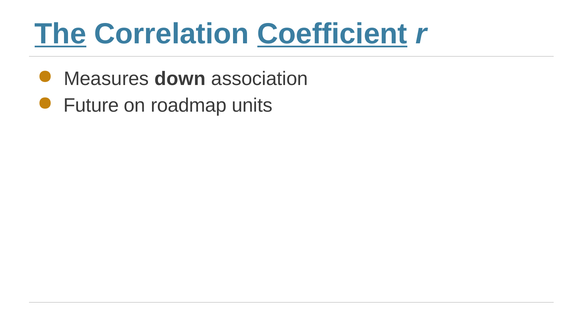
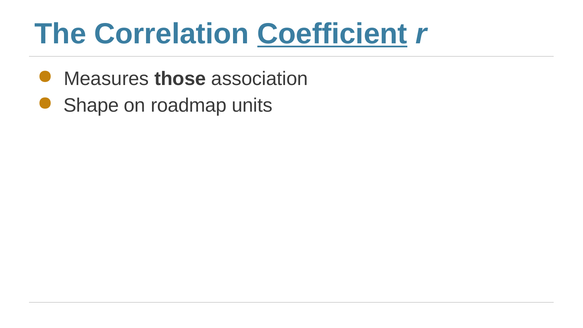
The underline: present -> none (60, 34)
down: down -> those (180, 79)
Future: Future -> Shape (91, 105)
